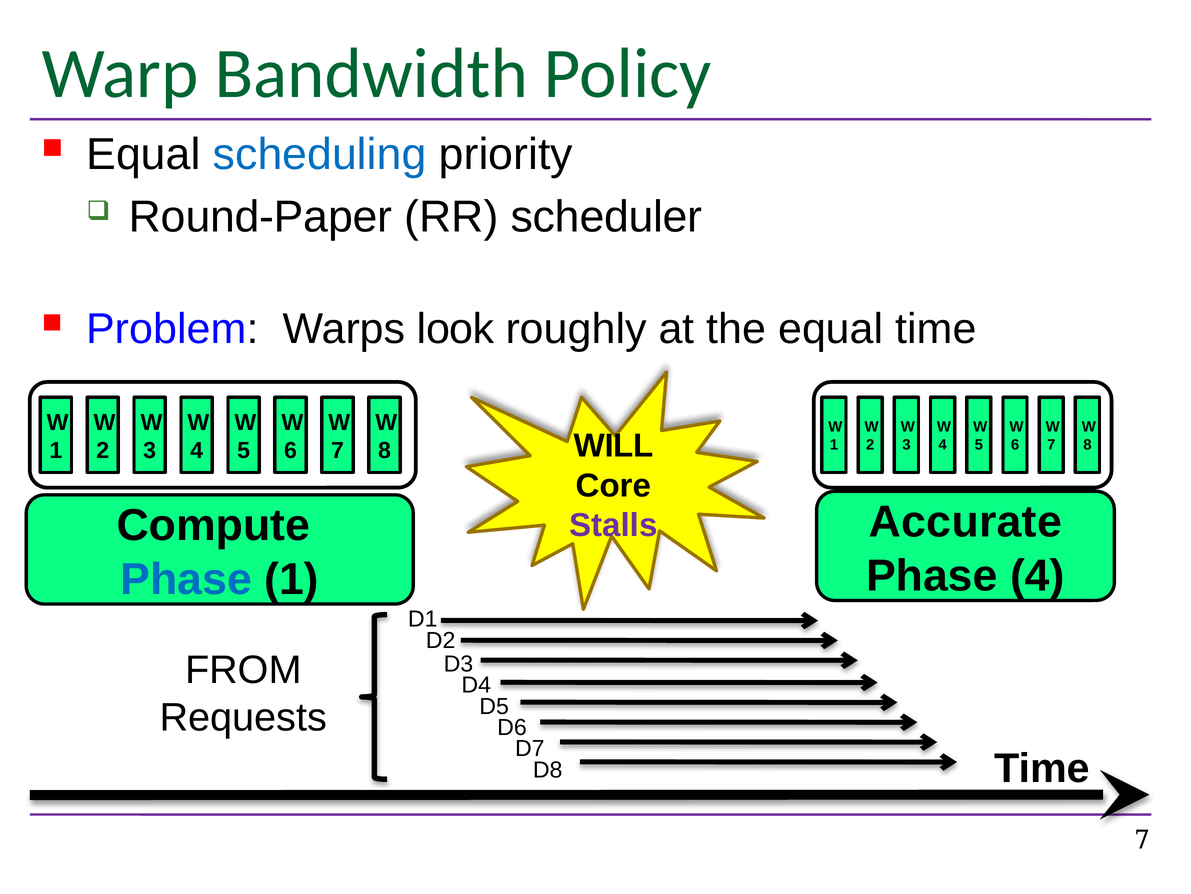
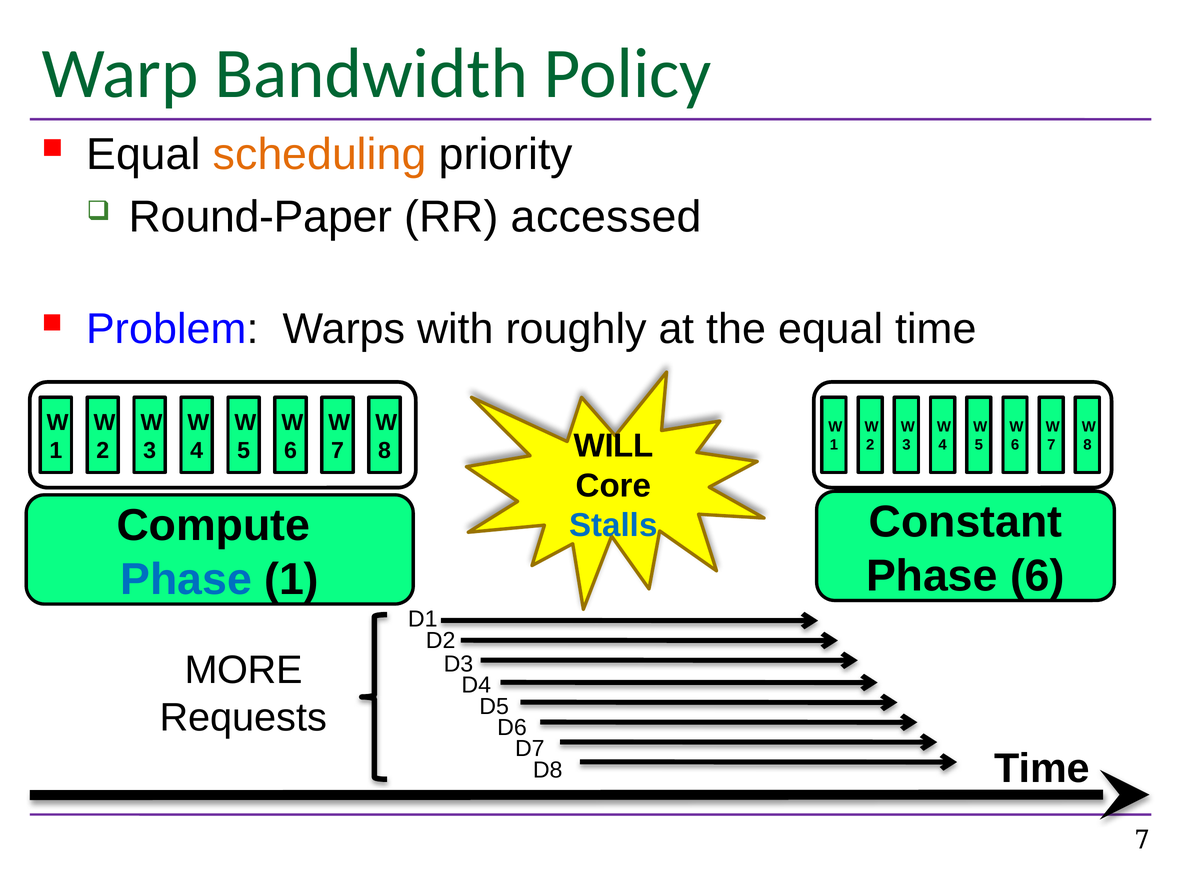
scheduling colour: blue -> orange (320, 154)
scheduler: scheduler -> accessed (606, 217)
look: look -> with (455, 329)
Accurate: Accurate -> Constant (965, 522)
Stalls colour: purple -> blue (613, 525)
Phase 4: 4 -> 6 (1037, 575)
FROM: FROM -> MORE (244, 670)
